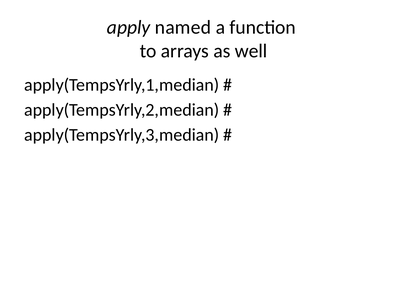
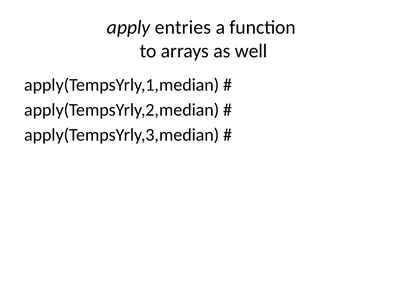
named: named -> entries (183, 27)
